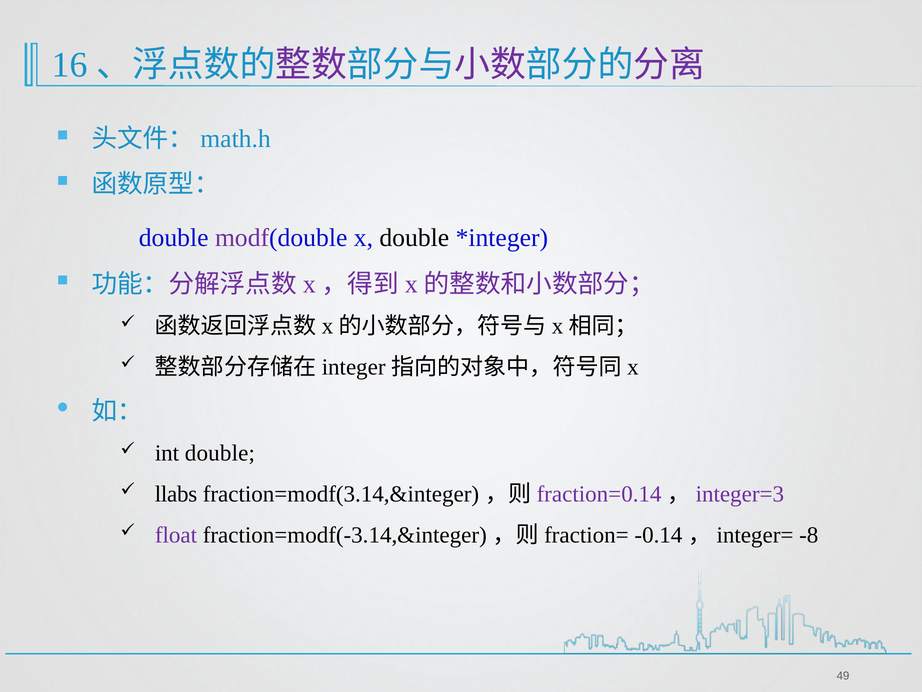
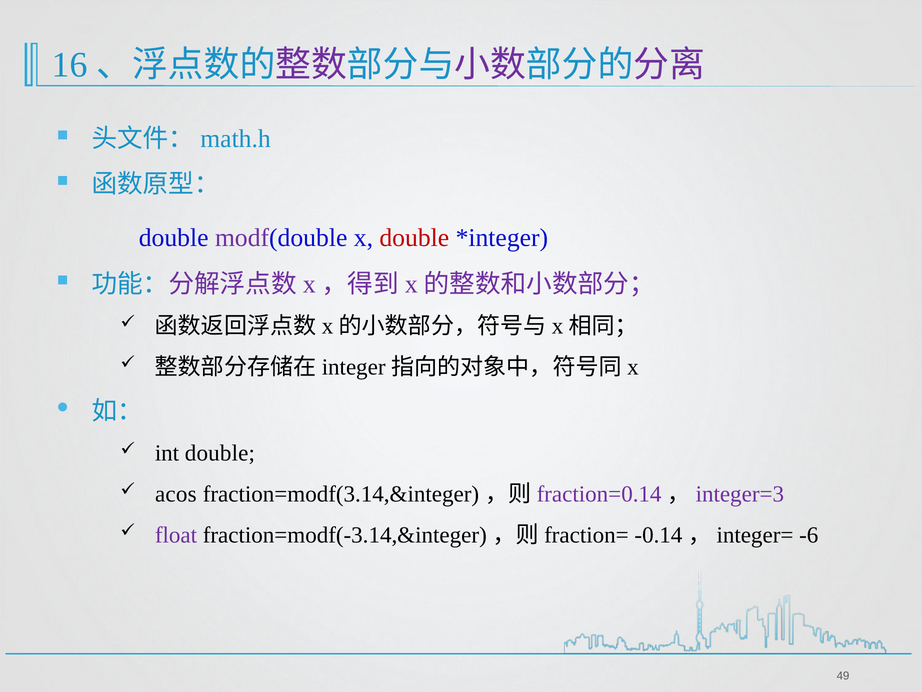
double colour: black -> red (414, 238)
llabs: llabs -> acos (176, 494)
-8: -8 -> -6 (809, 535)
